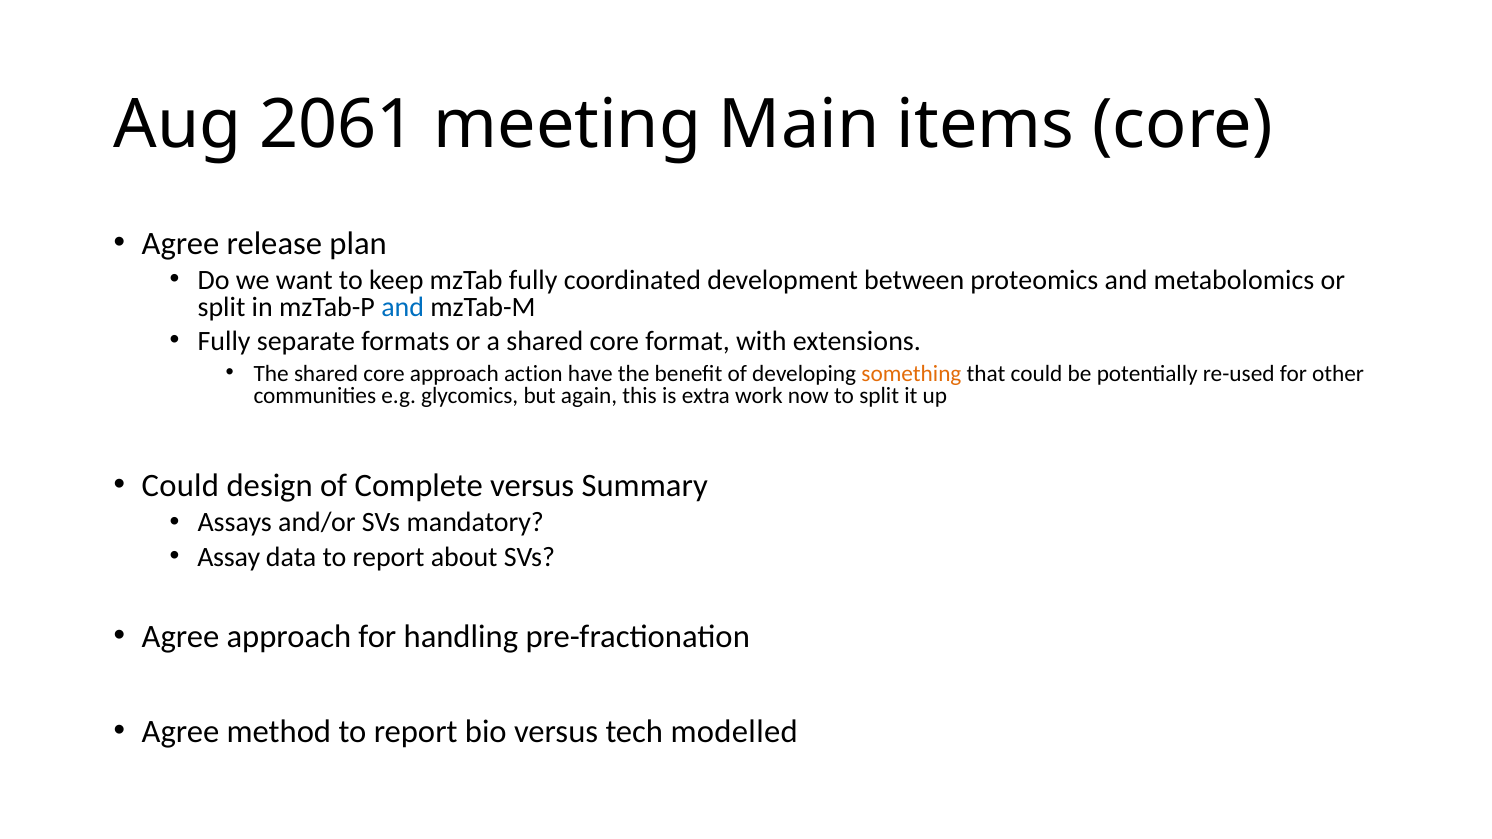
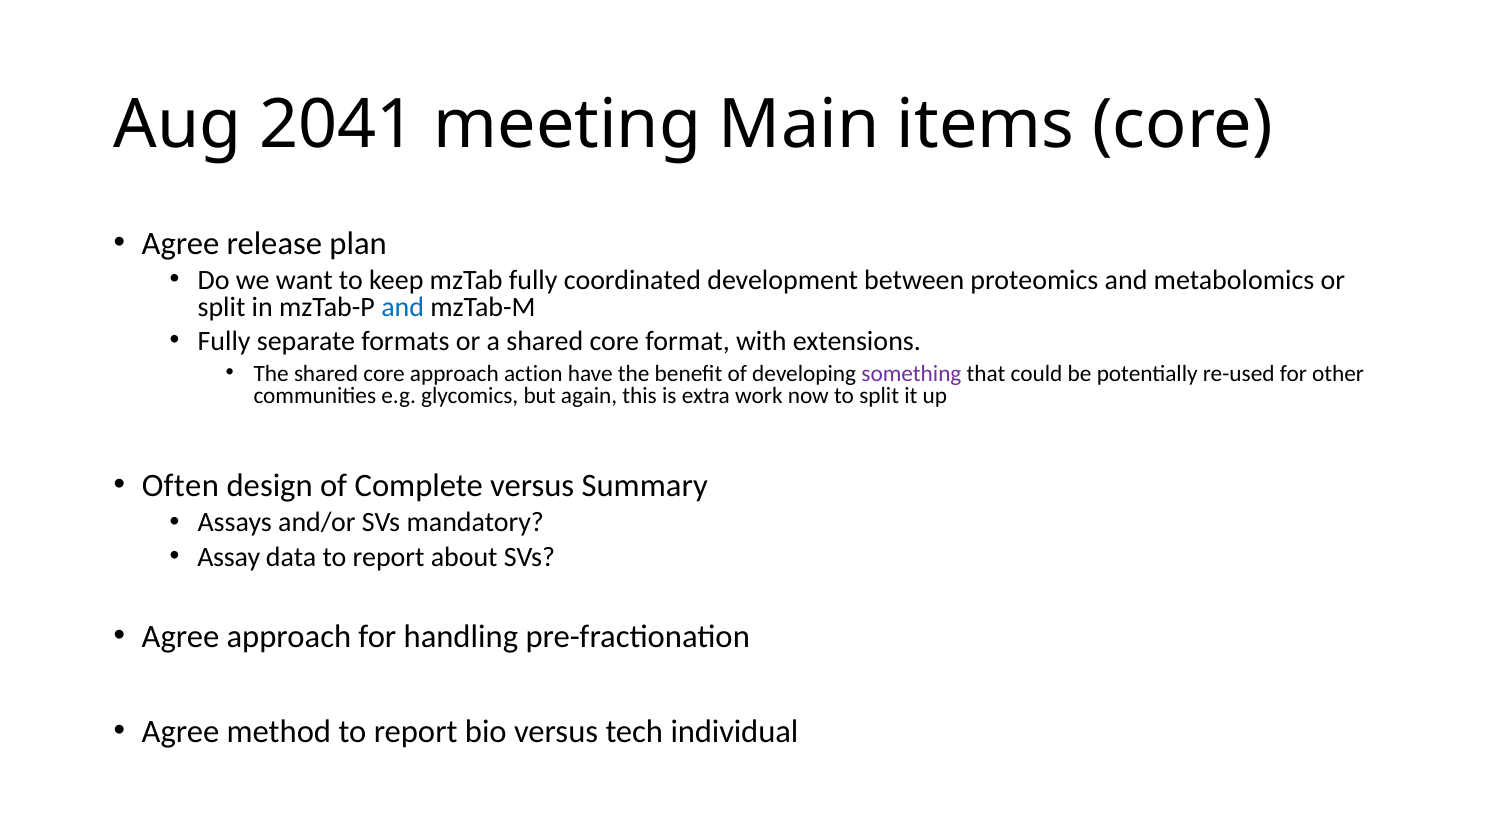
2061: 2061 -> 2041 (338, 125)
something colour: orange -> purple (911, 374)
Could: Could -> Often (180, 486)
modelled: modelled -> individual (734, 732)
